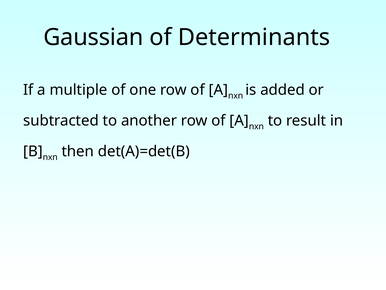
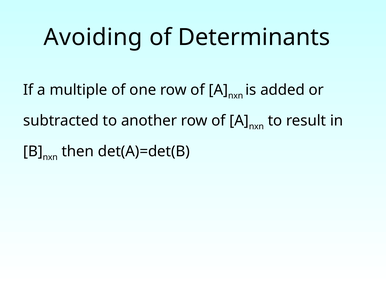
Gaussian: Gaussian -> Avoiding (93, 37)
